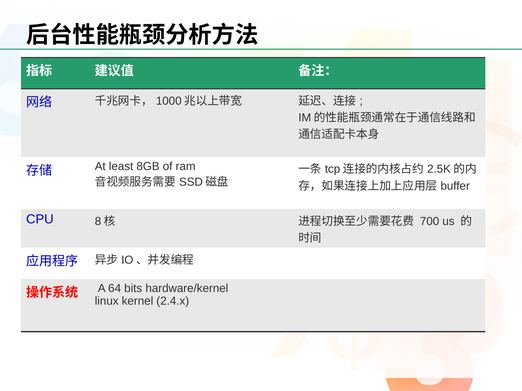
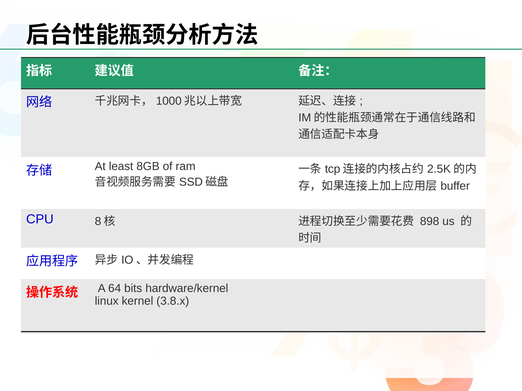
700: 700 -> 898 (430, 222)
2.4.x: 2.4.x -> 3.8.x (173, 302)
